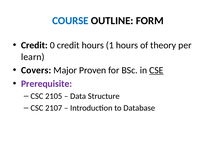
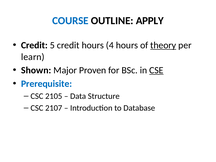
FORM: FORM -> APPLY (150, 21)
0: 0 -> 5 (52, 45)
1: 1 -> 4 (110, 45)
theory underline: none -> present (163, 45)
Covers: Covers -> Shown (36, 70)
Prerequisite colour: purple -> blue (47, 84)
